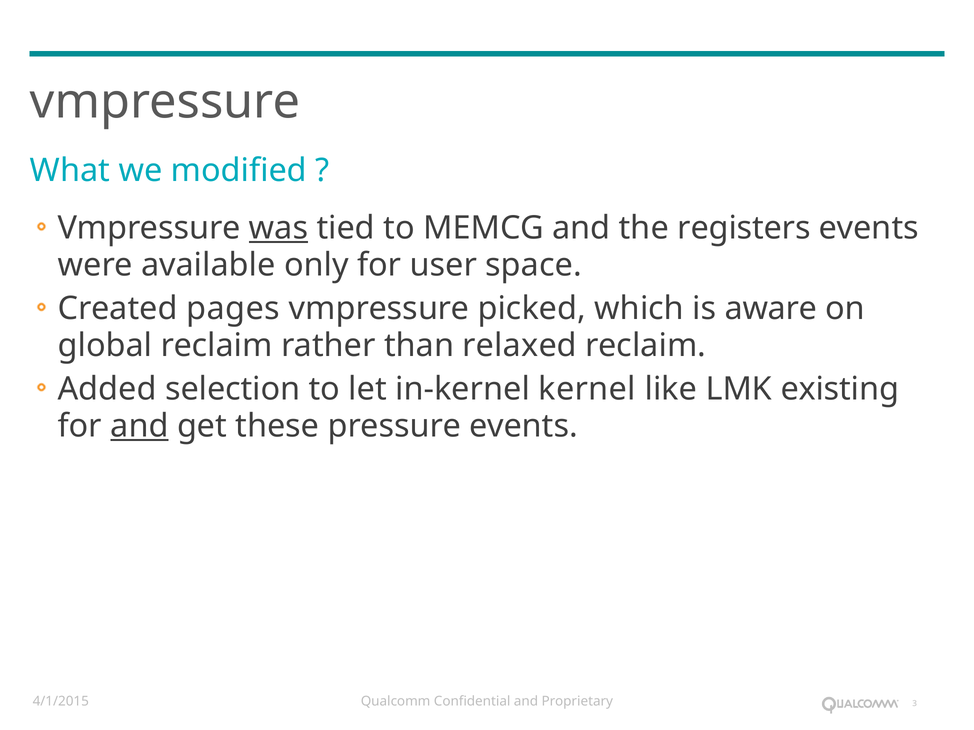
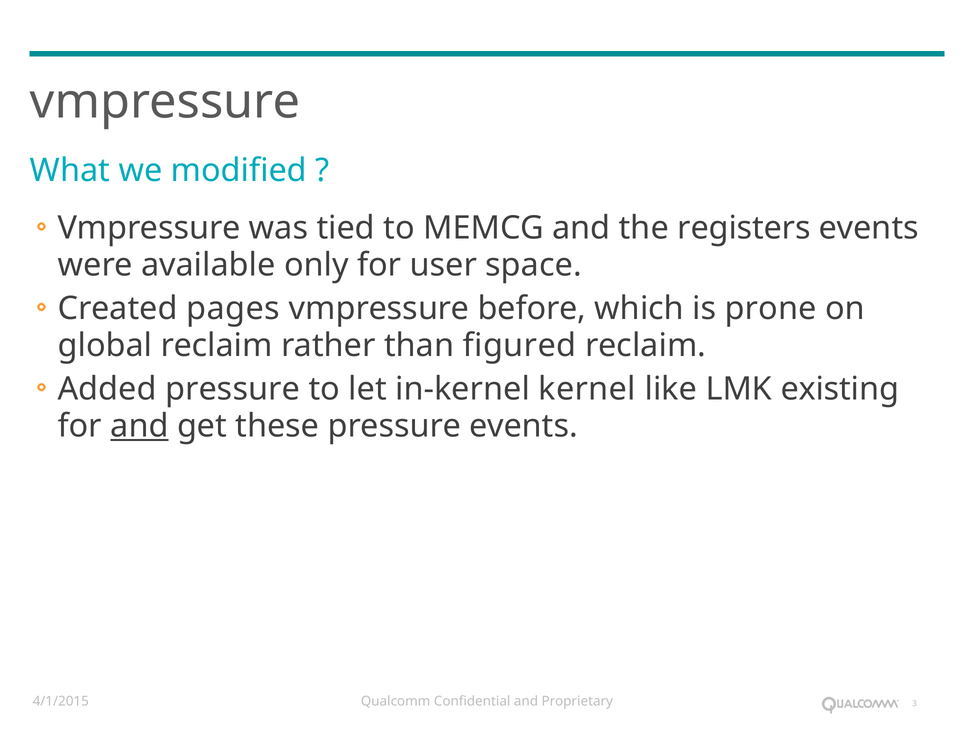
was underline: present -> none (279, 228)
picked: picked -> before (532, 309)
aware: aware -> prone (771, 309)
relaxed: relaxed -> figured (520, 346)
Added selection: selection -> pressure (233, 389)
